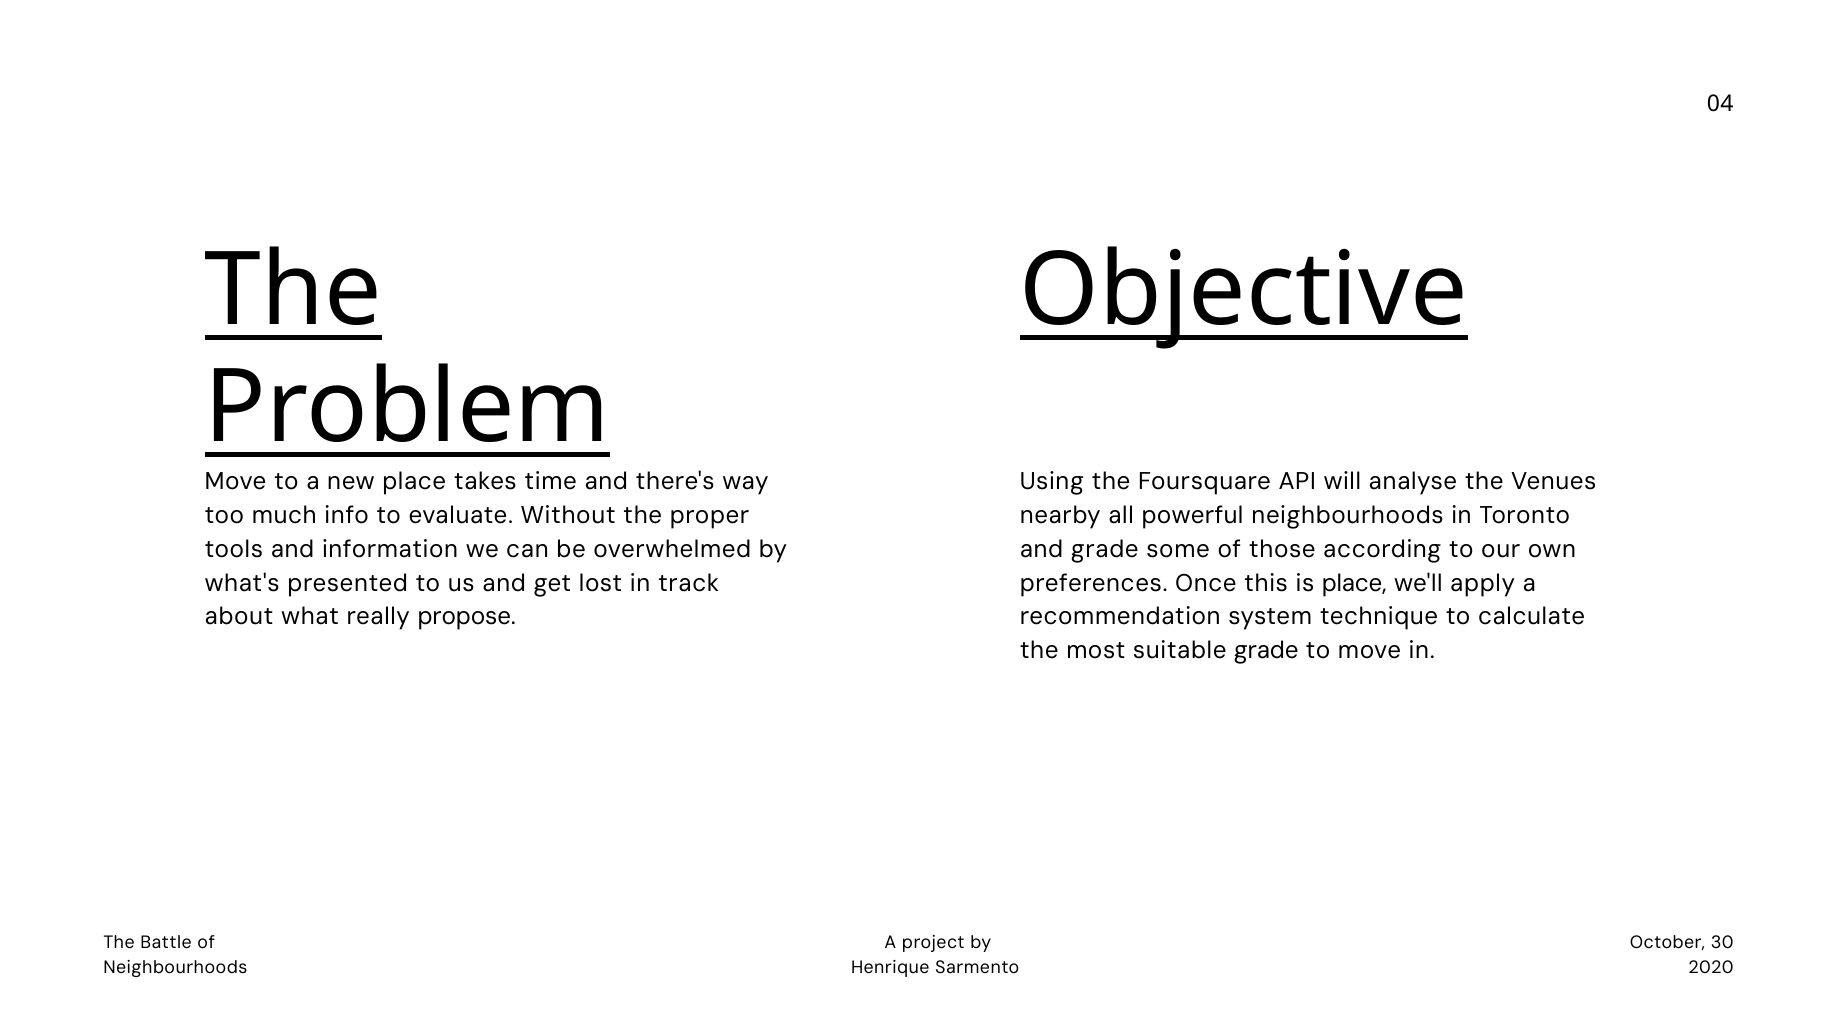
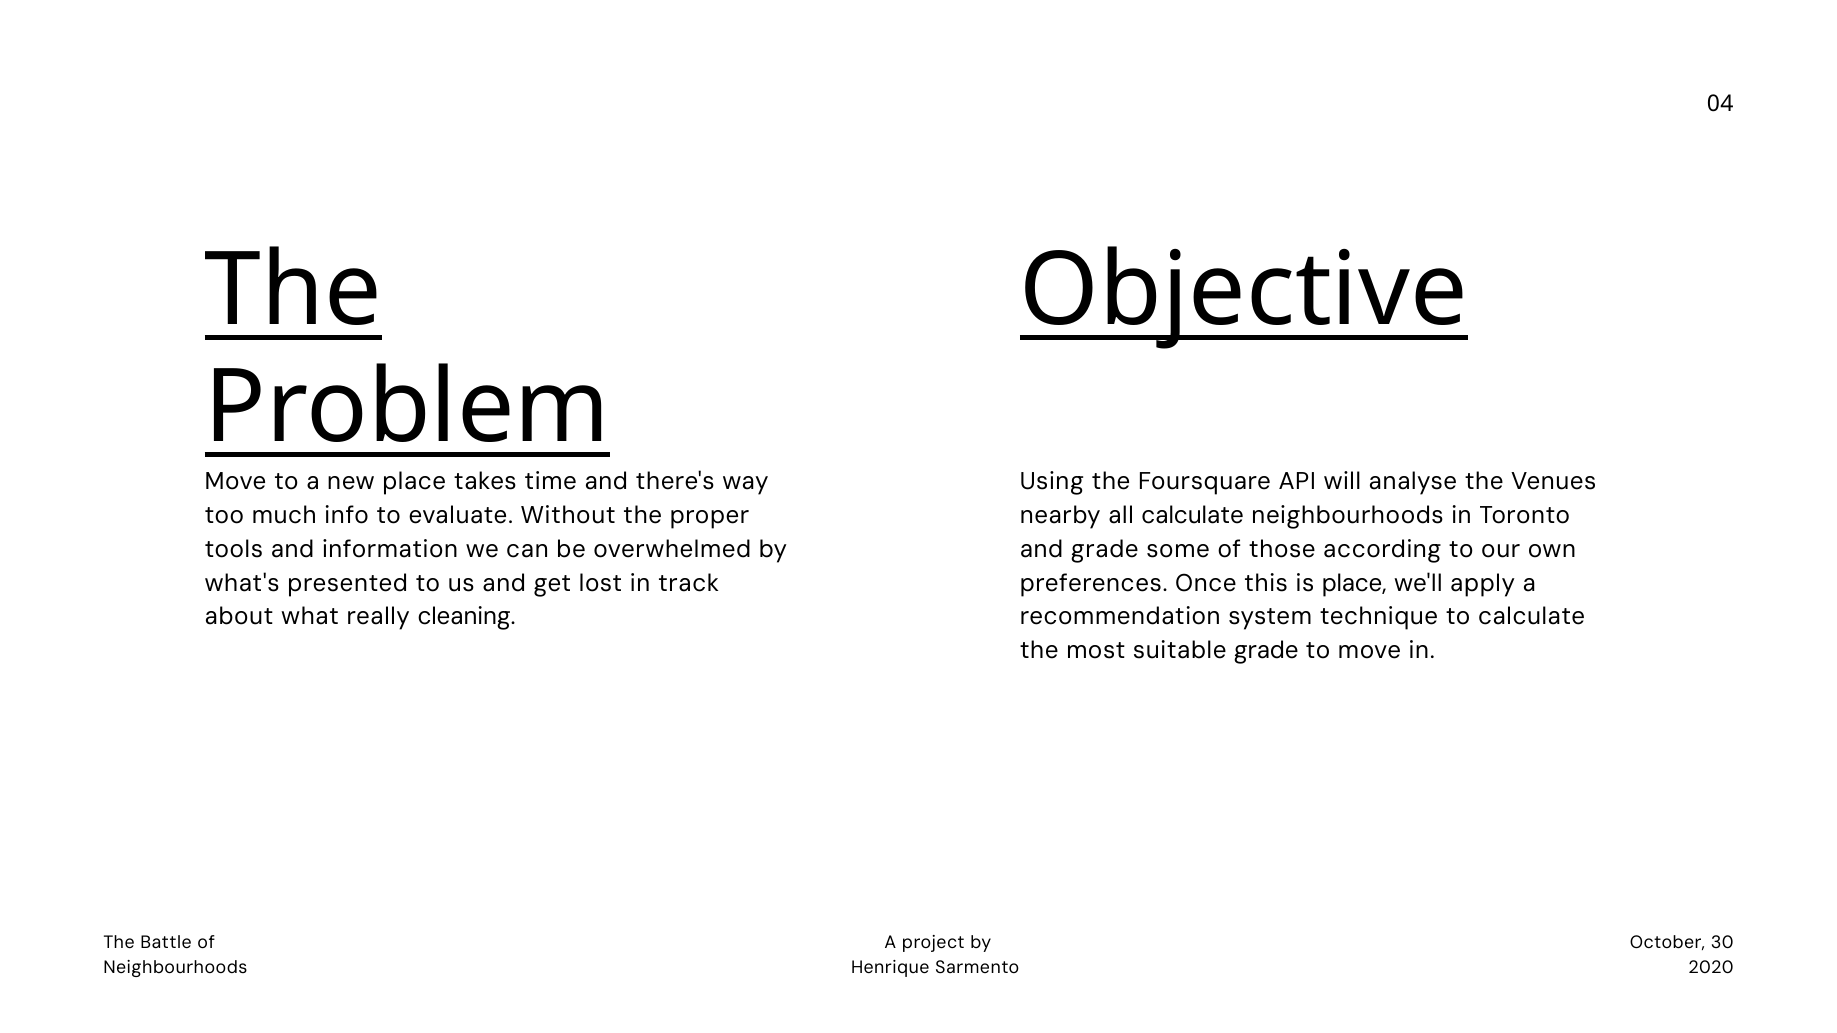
all powerful: powerful -> calculate (1193, 515)
propose: propose -> cleaning (467, 617)
